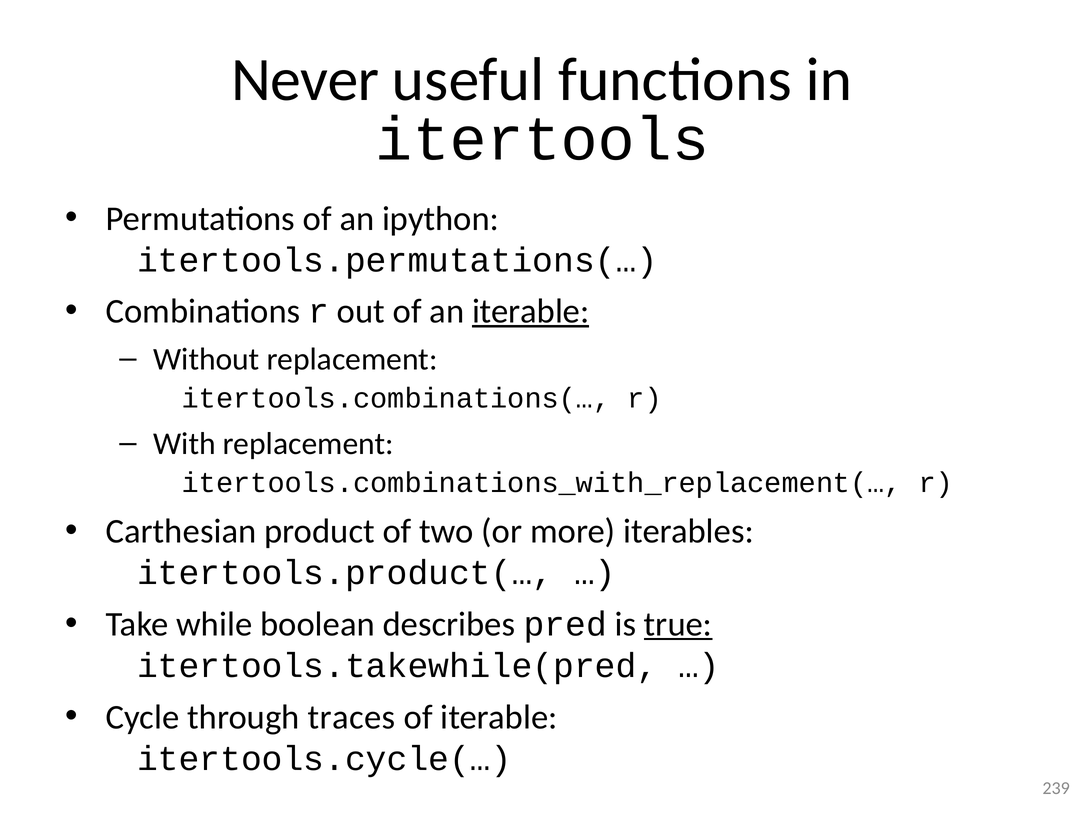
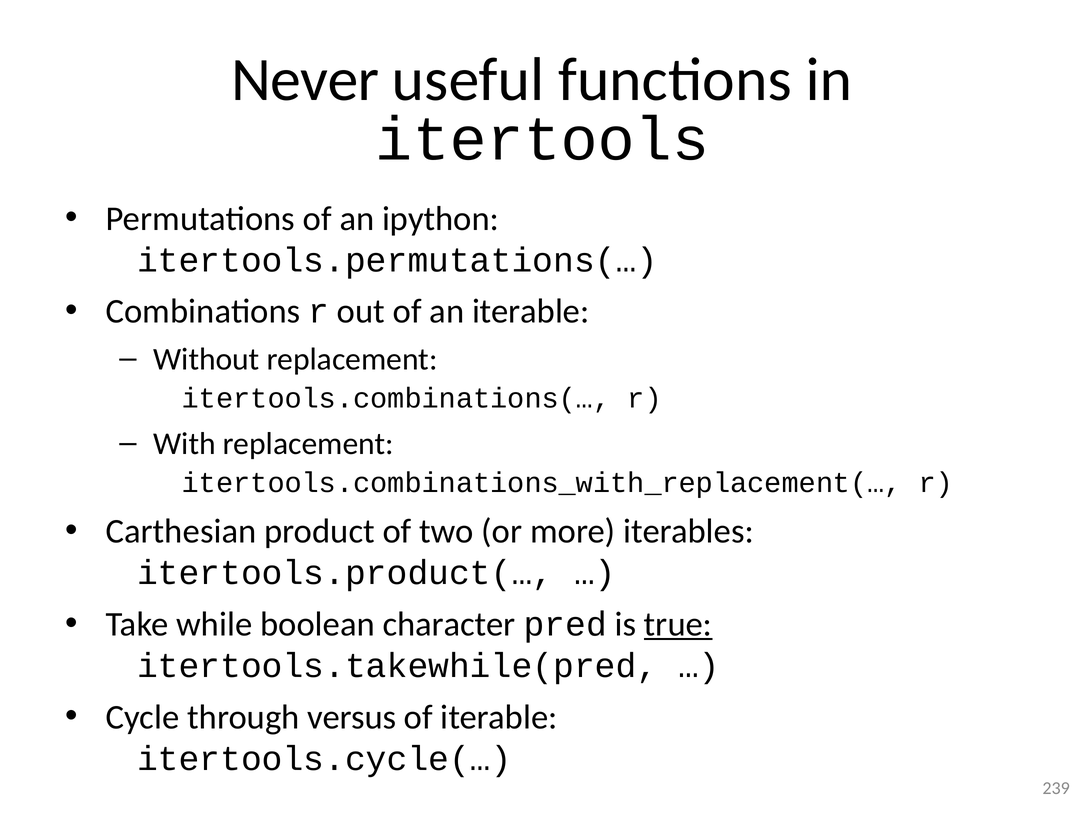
iterable underline: present -> none (531, 311)
describes: describes -> character (449, 624)
traces: traces -> versus (352, 717)
